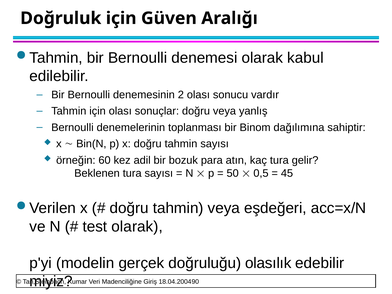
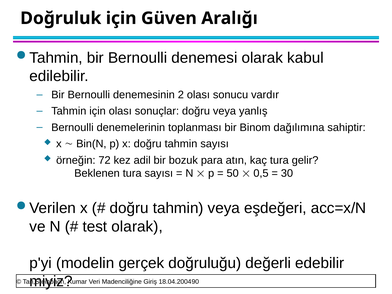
60: 60 -> 72 (105, 160)
45: 45 -> 30 (287, 173)
olasılık: olasılık -> değerli (268, 263)
